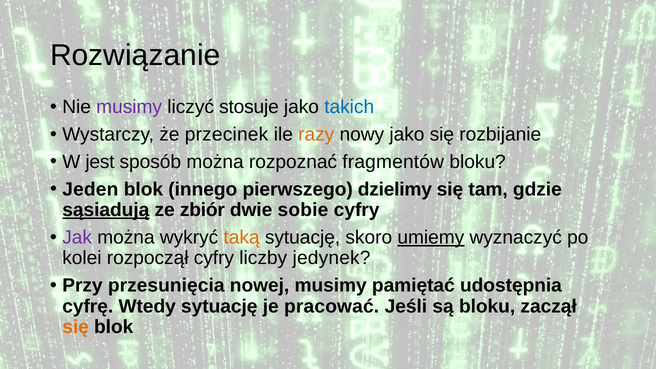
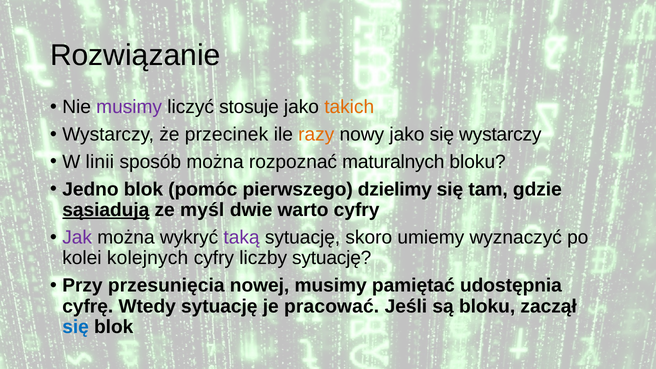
takich colour: blue -> orange (349, 107)
się rozbijanie: rozbijanie -> wystarczy (500, 134)
jest: jest -> linii (100, 162)
fragmentów: fragmentów -> maturalnych (393, 162)
Jeden: Jeden -> Jedno (90, 189)
innego: innego -> pomóc (203, 189)
zbiór: zbiór -> myśl (202, 210)
sobie: sobie -> warto (303, 210)
taką colour: orange -> purple (242, 237)
umiemy underline: present -> none (431, 237)
rozpoczął: rozpoczął -> kolejnych (148, 258)
liczby jedynek: jedynek -> sytuację (332, 258)
się colour: orange -> blue (76, 327)
